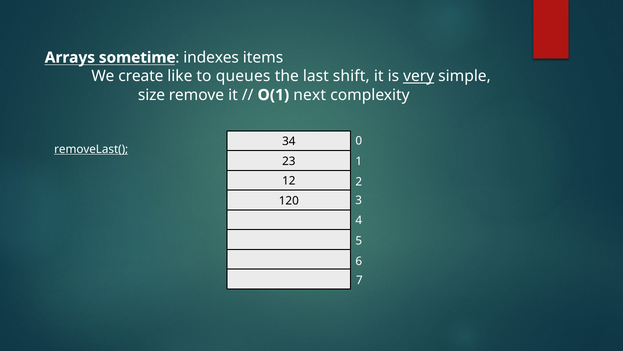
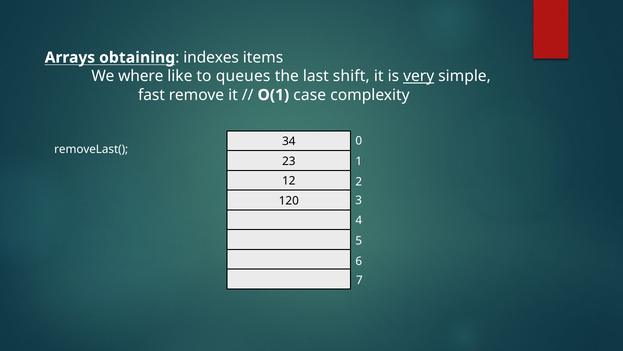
sometime: sometime -> obtaining (137, 57)
create: create -> where (141, 76)
size: size -> fast (152, 95)
next: next -> case (310, 95)
removeLast( underline: present -> none (91, 149)
